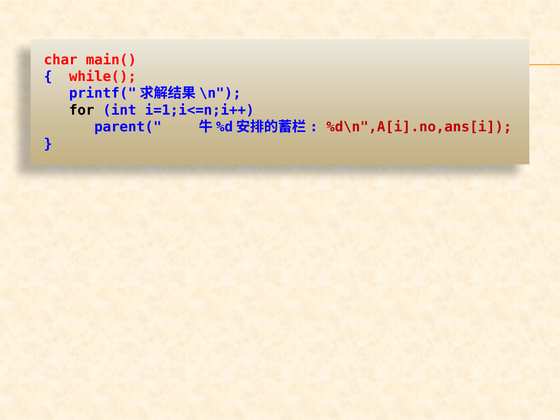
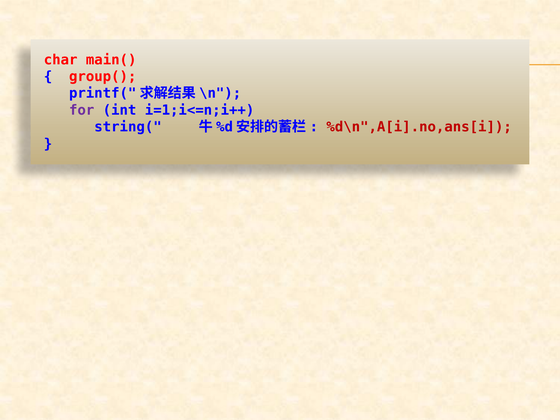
while(: while( -> group( (103, 77)
for colour: black -> purple (82, 110)
parent(: parent( -> string( (128, 127)
